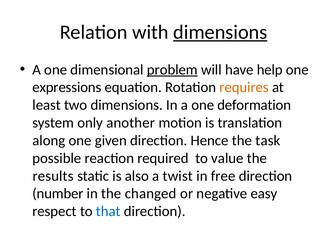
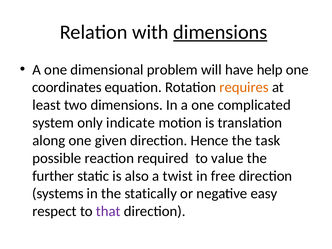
problem underline: present -> none (172, 70)
expressions: expressions -> coordinates (67, 87)
deformation: deformation -> complicated (254, 105)
another: another -> indicate (131, 123)
results: results -> further (53, 176)
number: number -> systems (58, 194)
changed: changed -> statically (151, 194)
that colour: blue -> purple (108, 211)
